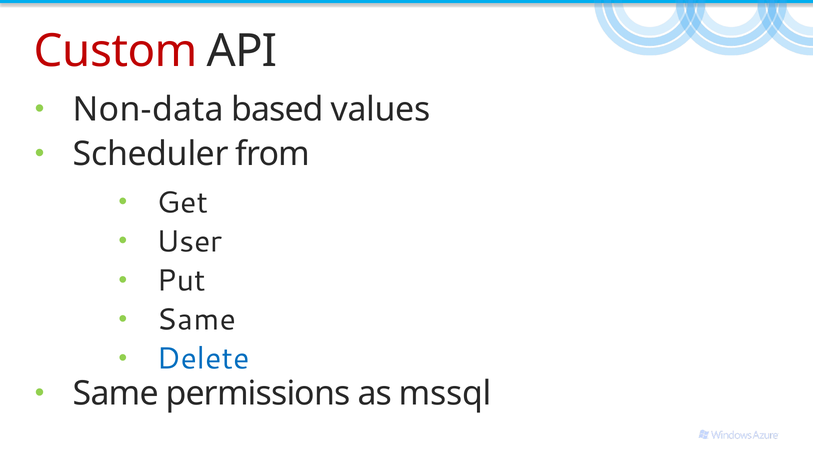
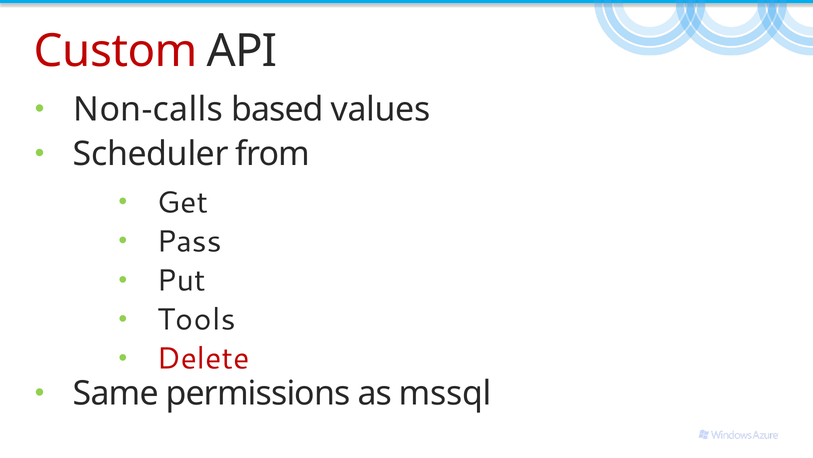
Non-data: Non-data -> Non-calls (148, 110)
User: User -> Pass (189, 241)
Same: Same -> Tools (196, 319)
Delete colour: blue -> red (203, 358)
